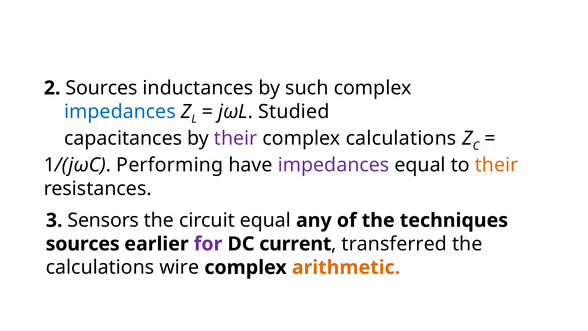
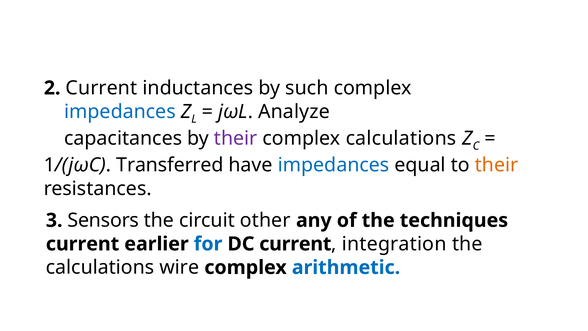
2 Sources: Sources -> Current (101, 88)
Studied: Studied -> Analyze (294, 111)
Performing: Performing -> Transferred (170, 165)
impedances colour: purple -> blue (334, 165)
circuit equal: equal -> other (265, 220)
sources: sources -> current (83, 244)
for colour: purple -> blue (208, 244)
transferred: transferred -> integration (394, 244)
arithmetic colour: orange -> blue (346, 267)
